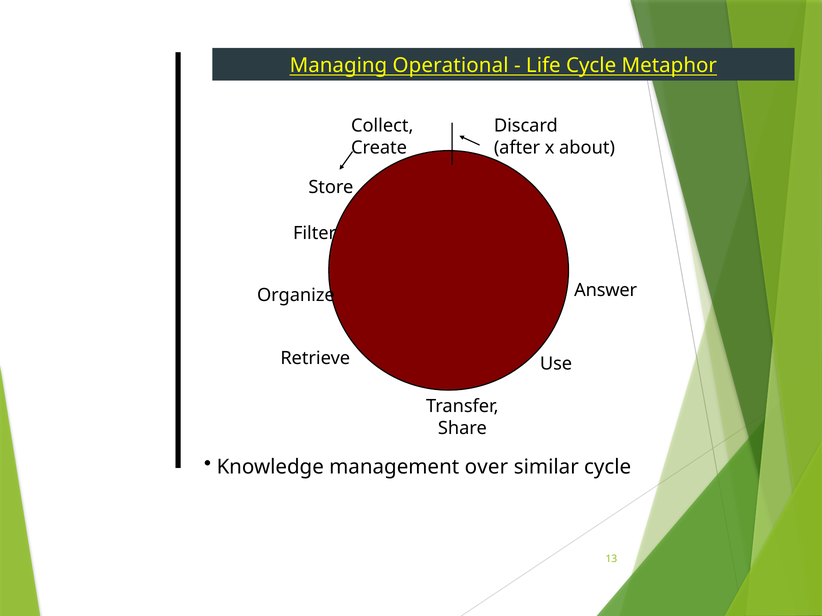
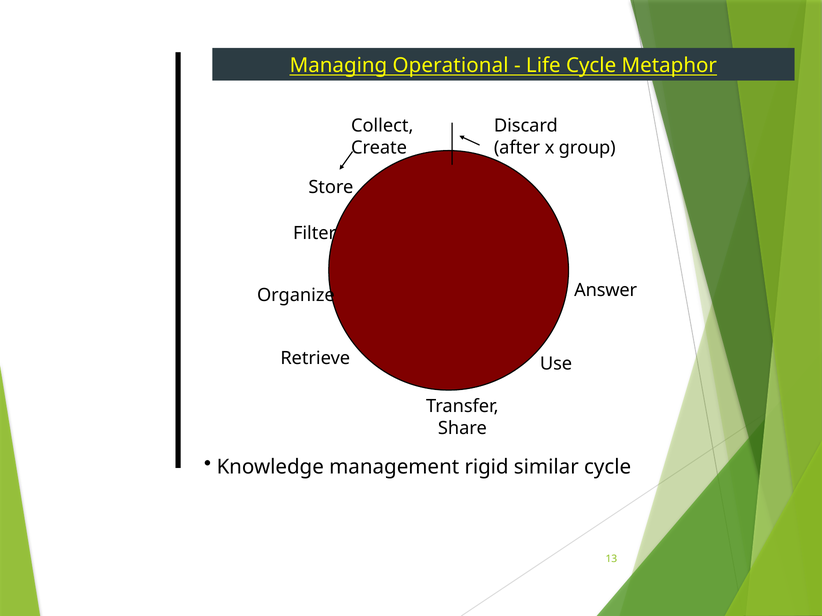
about: about -> group (587, 148)
over: over -> rigid (487, 467)
